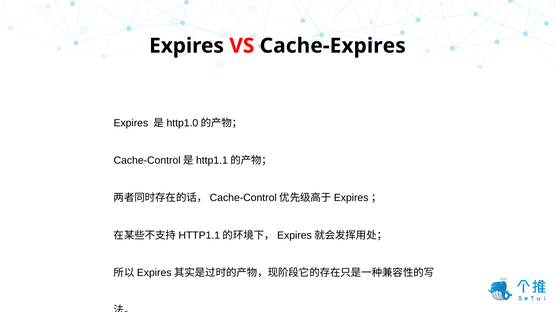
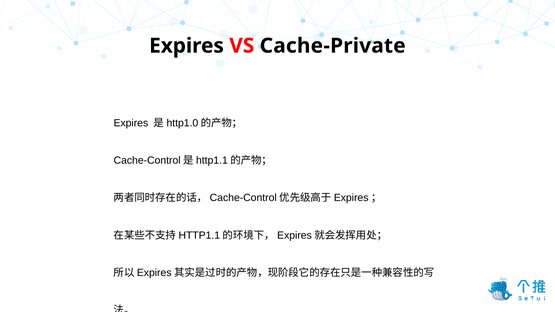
Cache-Expires: Cache-Expires -> Cache-Private (333, 46)
